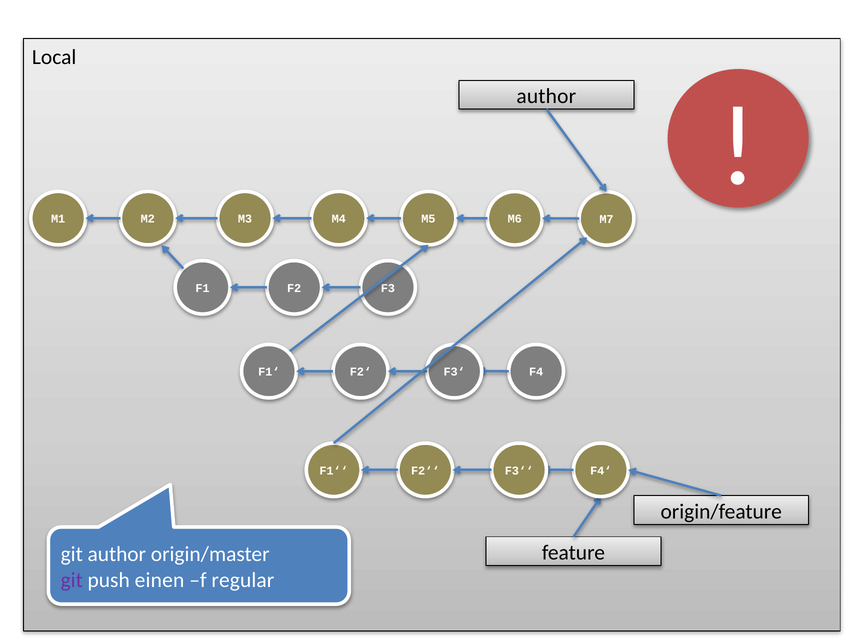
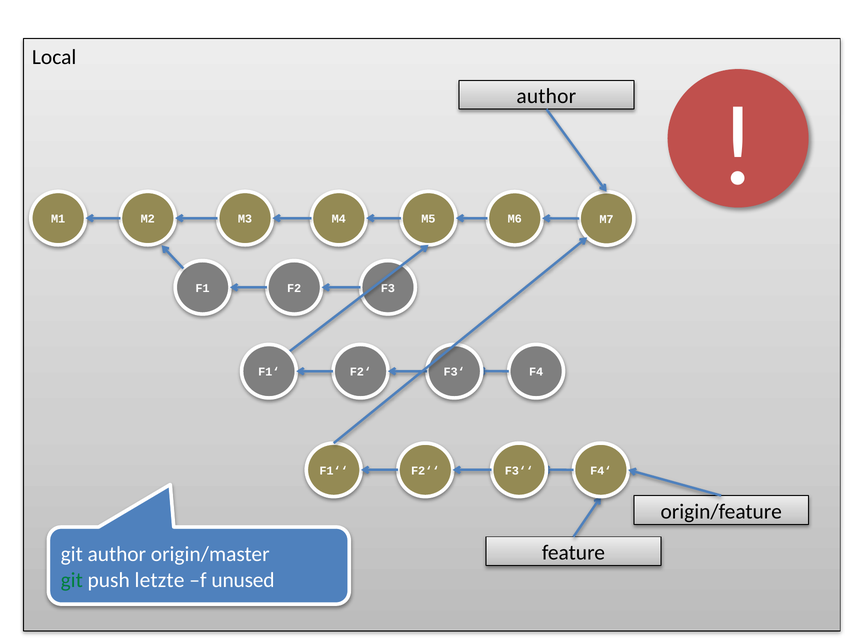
git colour: purple -> green (72, 579)
einen: einen -> letzte (160, 579)
regular: regular -> unused (243, 579)
